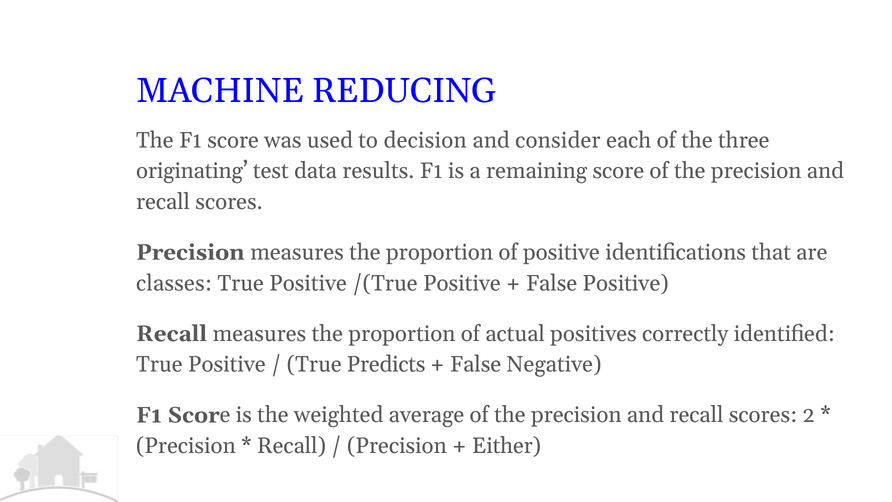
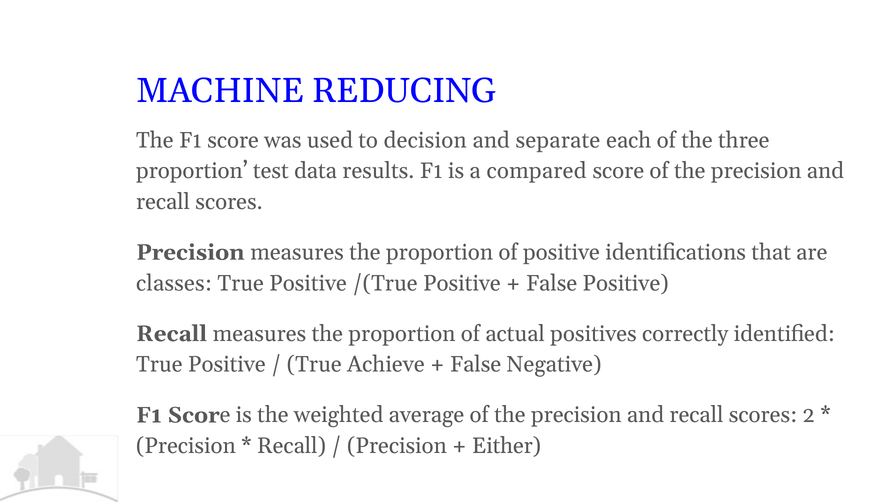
consider: consider -> separate (558, 140)
originating: originating -> proportion (192, 171)
remaining: remaining -> compared (537, 171)
Predicts: Predicts -> Achieve (386, 364)
